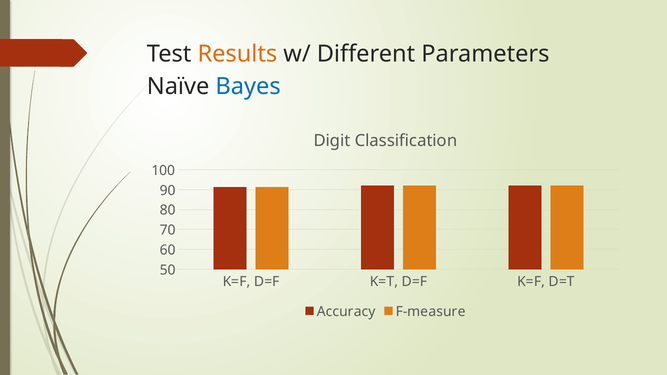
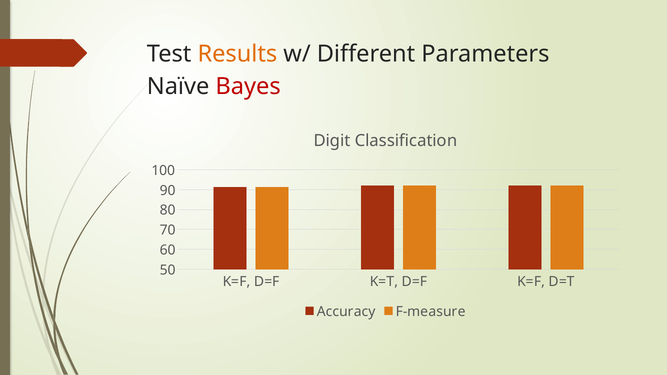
Bayes colour: blue -> red (248, 86)
